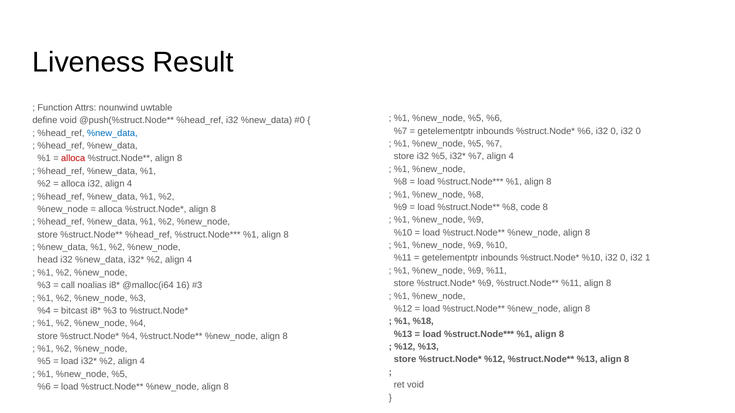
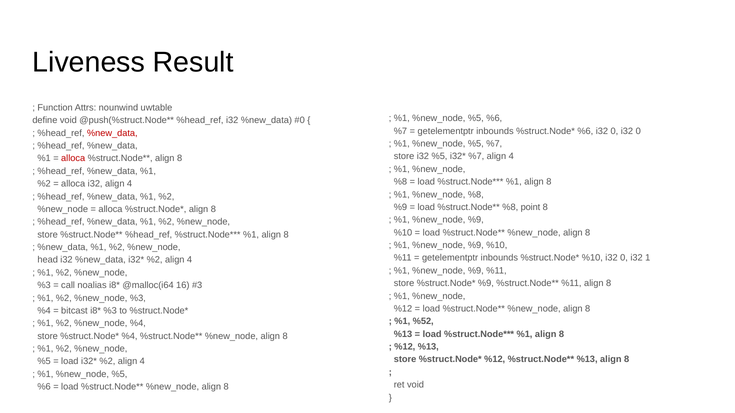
%new_data colour: blue -> red (112, 133)
code: code -> point (530, 207)
%18: %18 -> %52 (423, 322)
